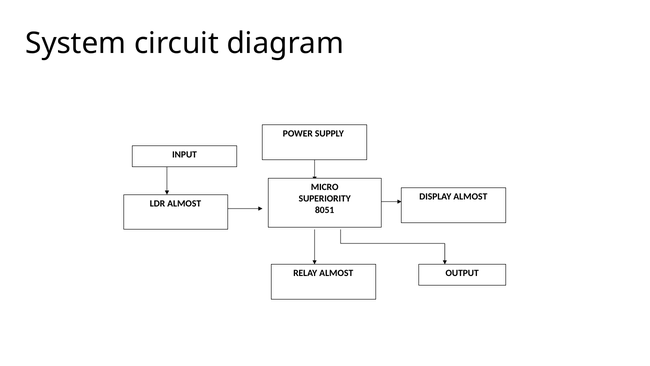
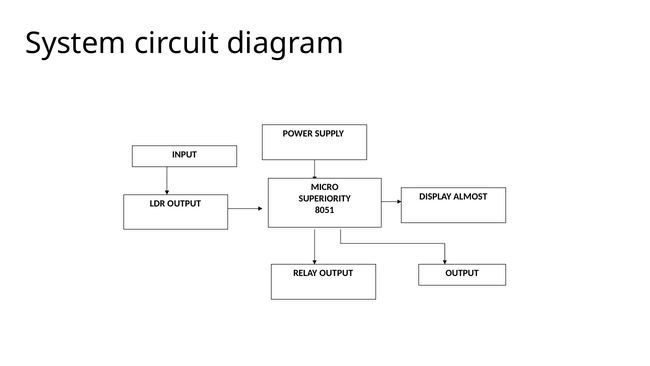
LDR ALMOST: ALMOST -> OUTPUT (184, 203)
RELAY ALMOST: ALMOST -> OUTPUT (336, 273)
